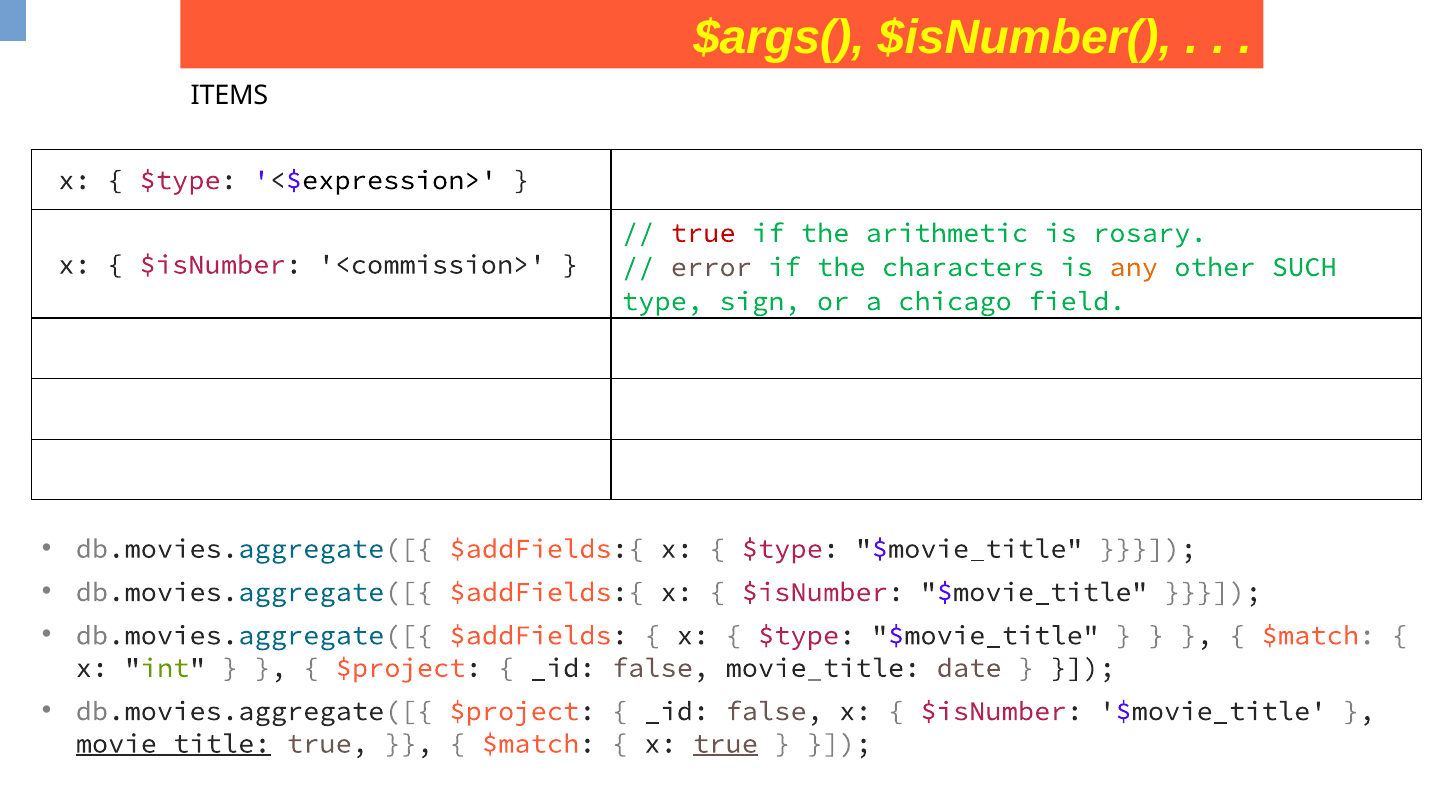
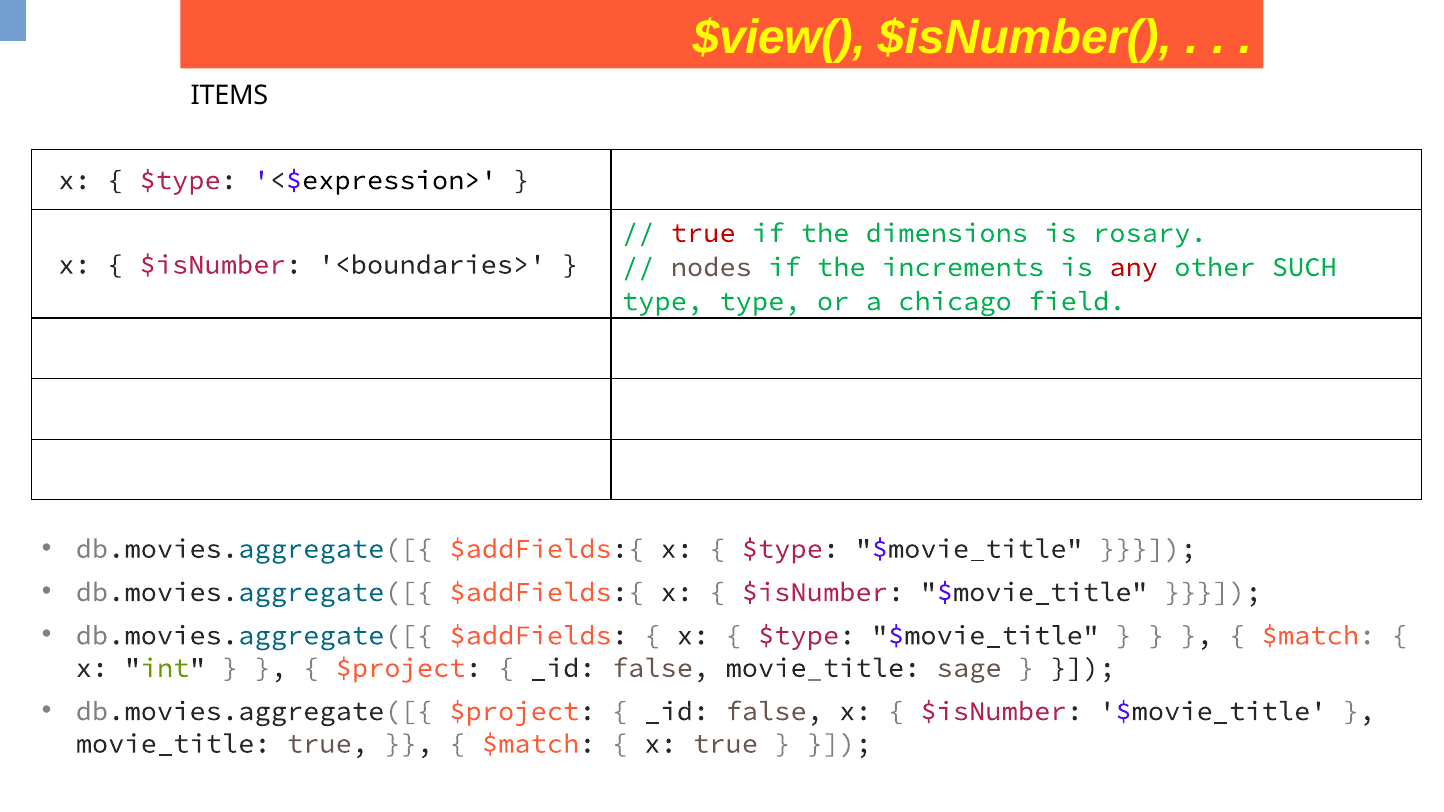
$args(: $args( -> $view( (779, 38)
arithmetic: arithmetic -> dimensions (947, 233)
<commission>: <commission> -> <boundaries> (432, 265)
error: error -> nodes (711, 267)
characters: characters -> increments (963, 267)
any colour: orange -> red (1134, 267)
type sign: sign -> type (760, 301)
date: date -> sage (969, 668)
movie_title underline: present -> none (173, 744)
true underline: present -> none (725, 744)
